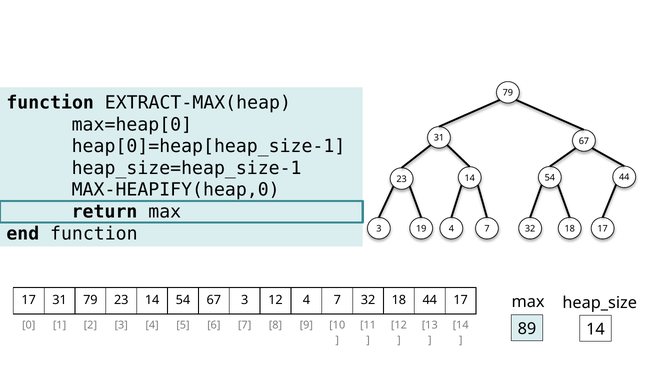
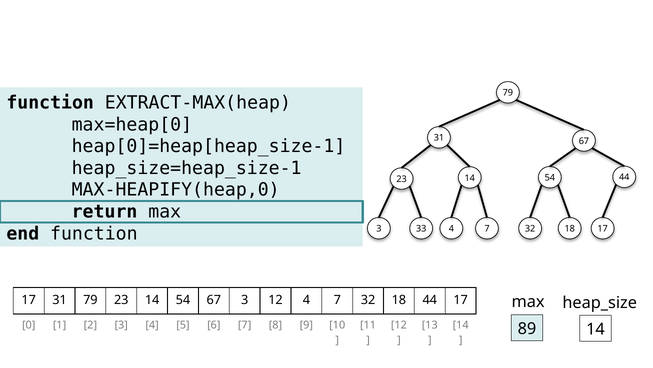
19: 19 -> 33 (421, 228)
